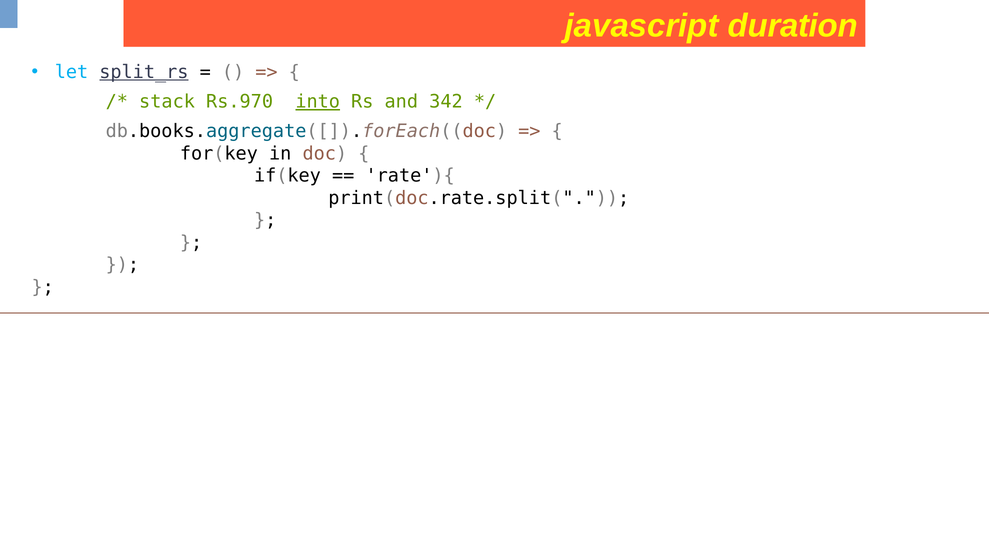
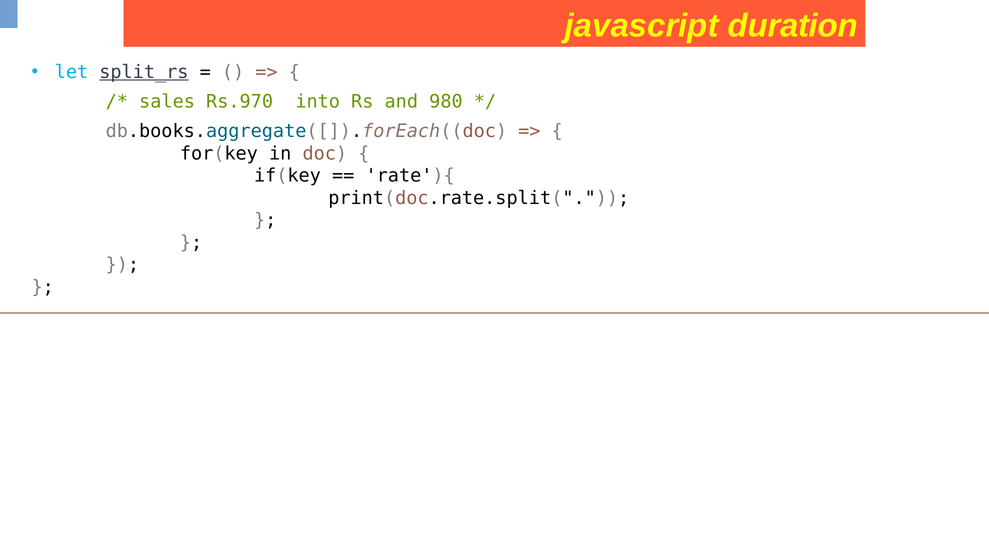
stack: stack -> sales (167, 102)
into underline: present -> none (318, 102)
342: 342 -> 980 (446, 102)
